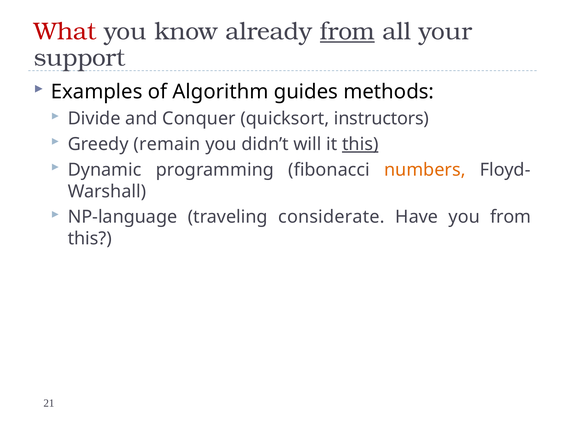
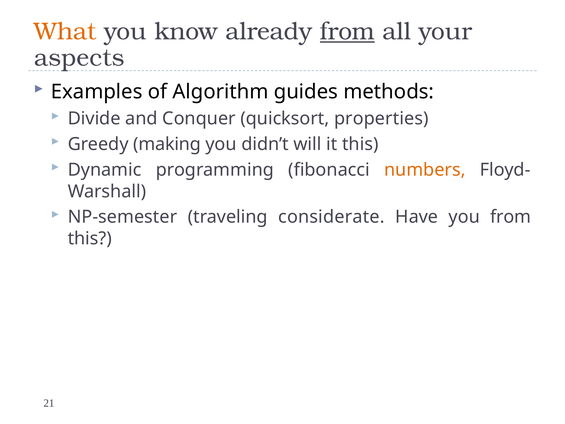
What colour: red -> orange (65, 32)
support: support -> aspects (79, 58)
instructors: instructors -> properties (381, 119)
remain: remain -> making (167, 144)
this underline: present -> none (360, 144)
NP-language: NP-language -> NP-semester (122, 217)
